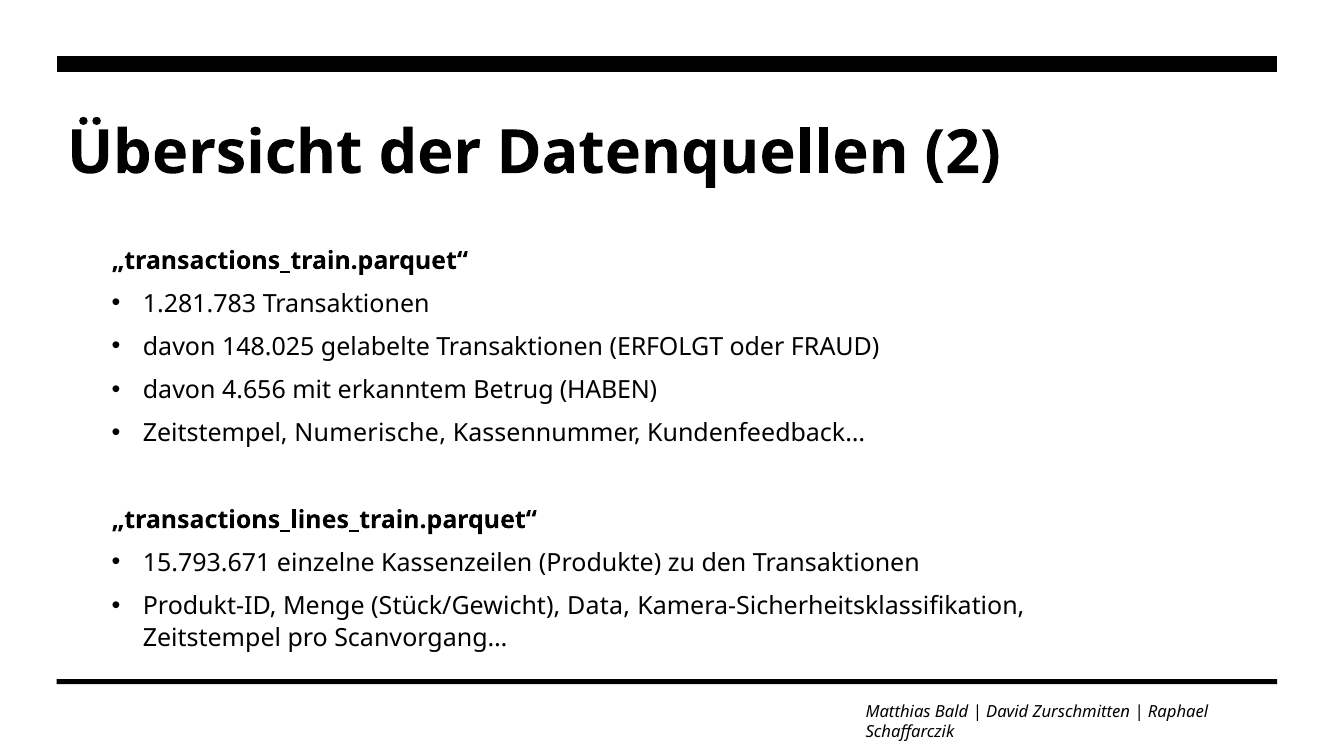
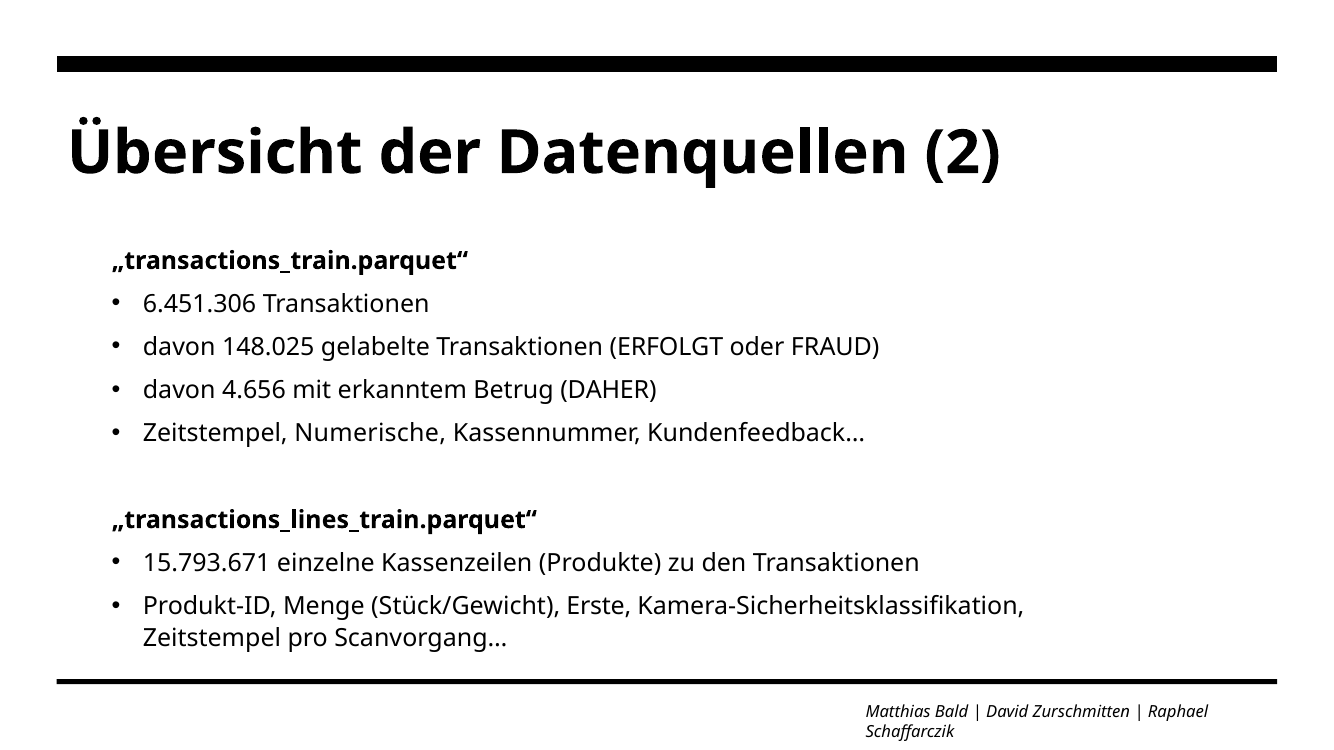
1.281.783: 1.281.783 -> 6.451.306 (200, 304)
HABEN: HABEN -> DAHER (608, 390)
Data: Data -> Erste (599, 606)
